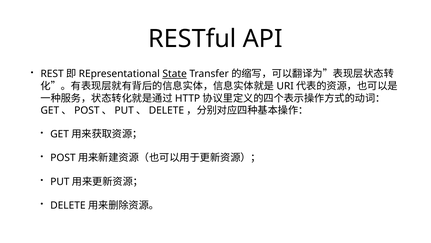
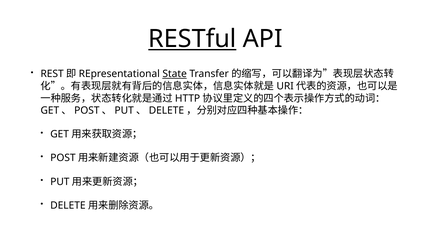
RESTful underline: none -> present (192, 39)
